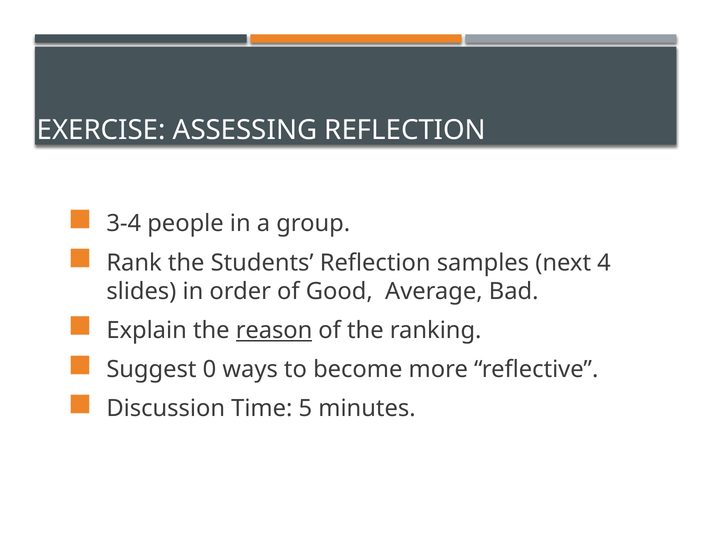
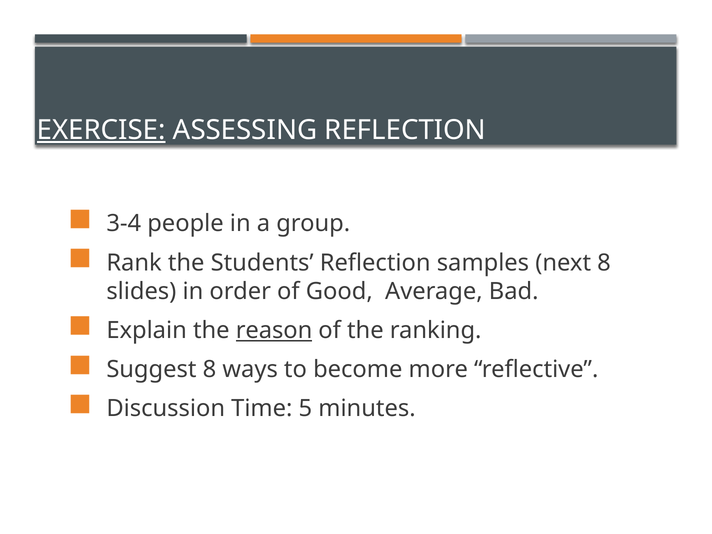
EXERCISE underline: none -> present (101, 130)
next 4: 4 -> 8 (604, 263)
Suggest 0: 0 -> 8 (209, 369)
